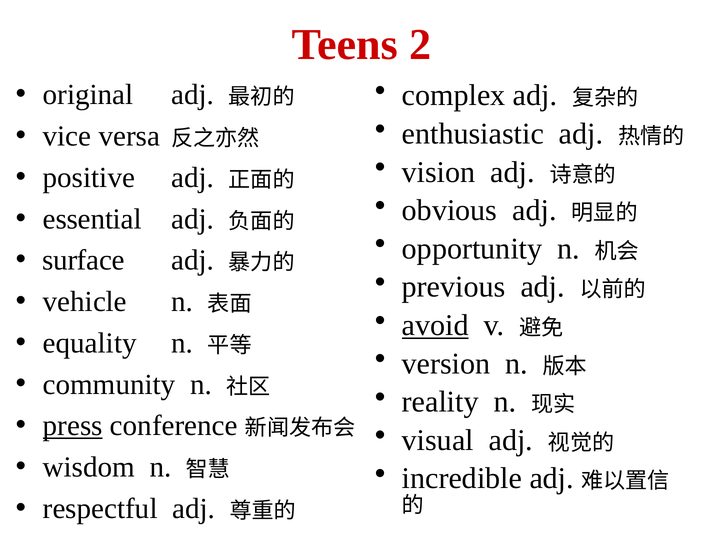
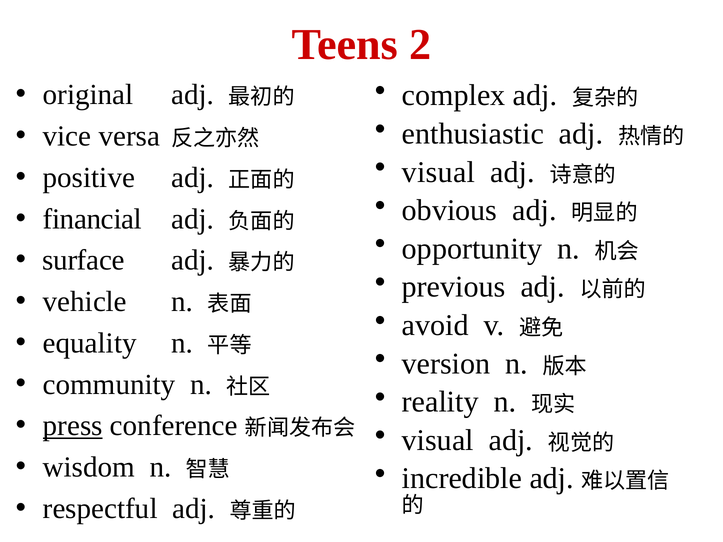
vision: vision -> visual (438, 172)
essential: essential -> financial (92, 219)
avoid underline: present -> none (435, 325)
